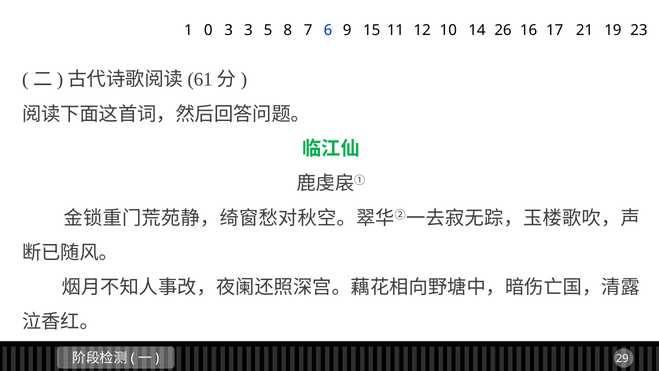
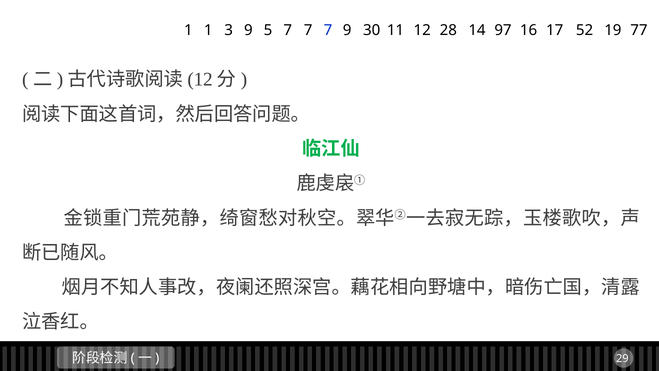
1 0: 0 -> 1 (208, 30)
3 3: 3 -> 9 (248, 30)
5 8: 8 -> 7 (288, 30)
6: 6 -> 7 (328, 30)
15: 15 -> 30 (372, 30)
10: 10 -> 28 (448, 30)
26: 26 -> 97 (503, 30)
21: 21 -> 52 (585, 30)
23: 23 -> 77 (639, 30)
61: 61 -> 12 (200, 80)
